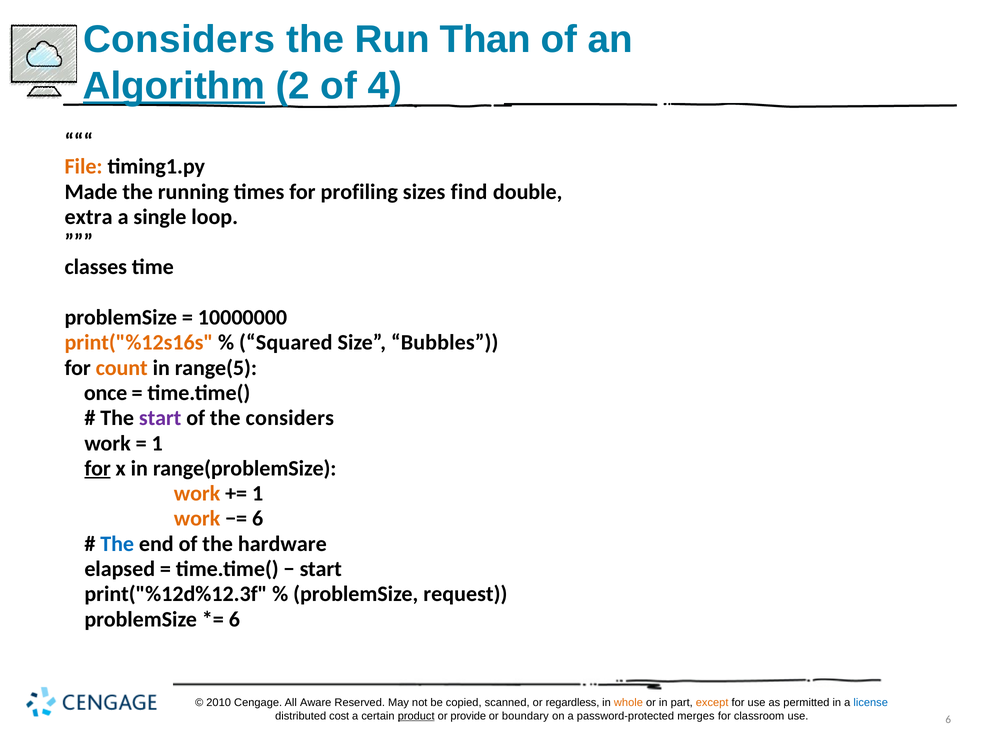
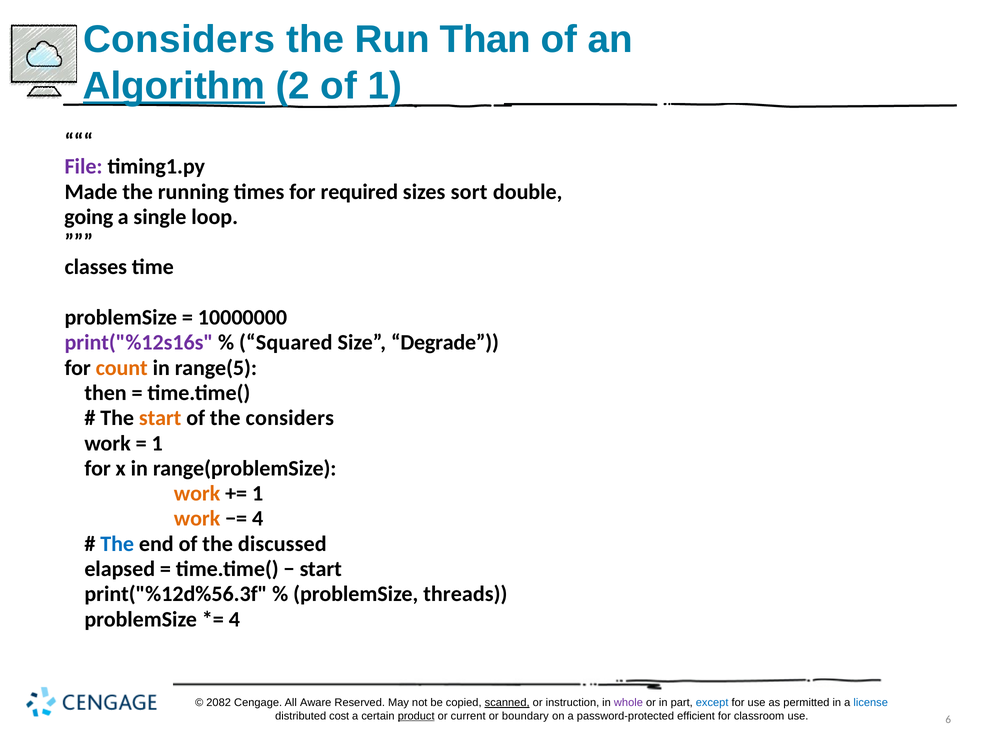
of 4: 4 -> 1 (385, 86)
File colour: orange -> purple (84, 167)
profiling: profiling -> required (359, 192)
find: find -> sort (469, 192)
extra: extra -> going (89, 217)
print("%12s16s colour: orange -> purple (139, 343)
Bubbles: Bubbles -> Degrade (445, 343)
once: once -> then (106, 393)
start colour: purple -> orange (160, 418)
for underline: present -> none (98, 469)
6: 6 -> 4 (258, 519)
hardware: hardware -> discussed (282, 544)
print("%12d%12.3f: print("%12d%12.3f -> print("%12d%56.3f (176, 595)
request: request -> threads (465, 595)
6: 6 -> 4 (234, 620)
2010: 2010 -> 2082 (219, 703)
scanned underline: none -> present (507, 703)
regardless: regardless -> instruction (572, 703)
whole colour: orange -> purple (628, 703)
except colour: orange -> blue (712, 703)
provide: provide -> current (468, 716)
merges: merges -> efficient (696, 716)
